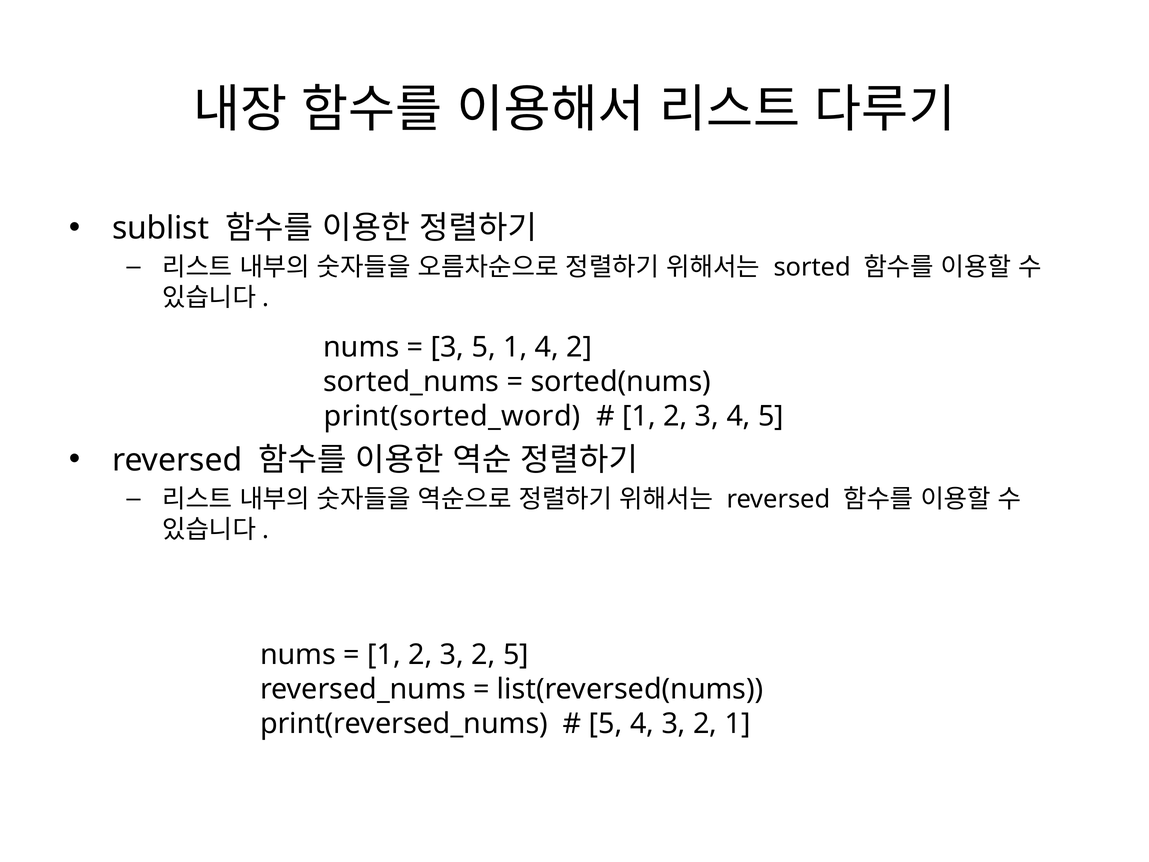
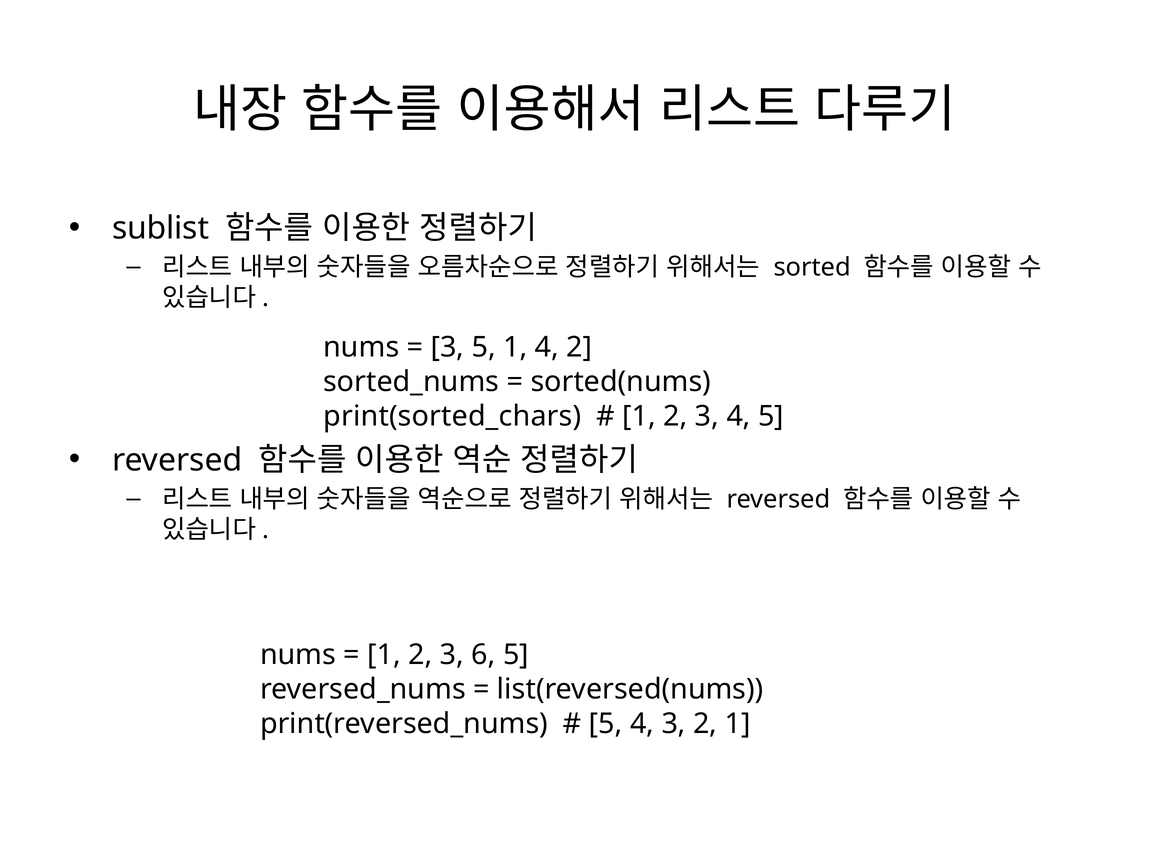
print(sorted_word: print(sorted_word -> print(sorted_chars (452, 416)
2 3 2: 2 -> 6 (484, 655)
